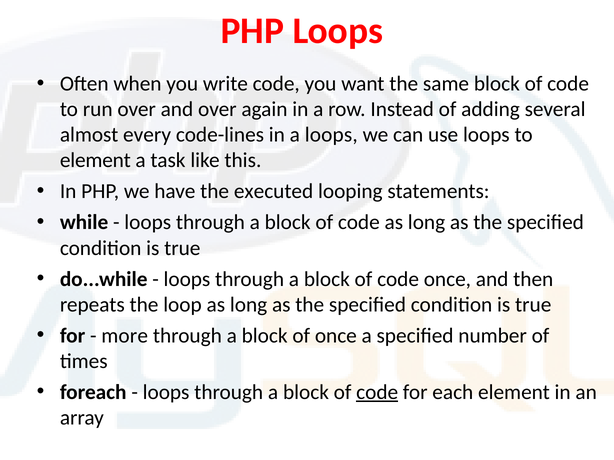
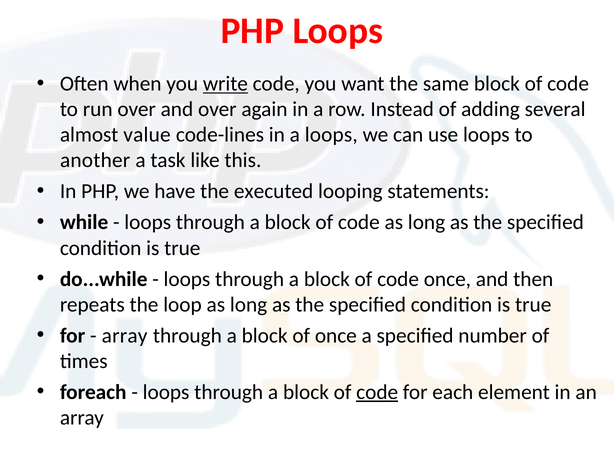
write underline: none -> present (225, 84)
every: every -> value (147, 135)
element: element -> another (95, 161)
more: more -> array (125, 336)
